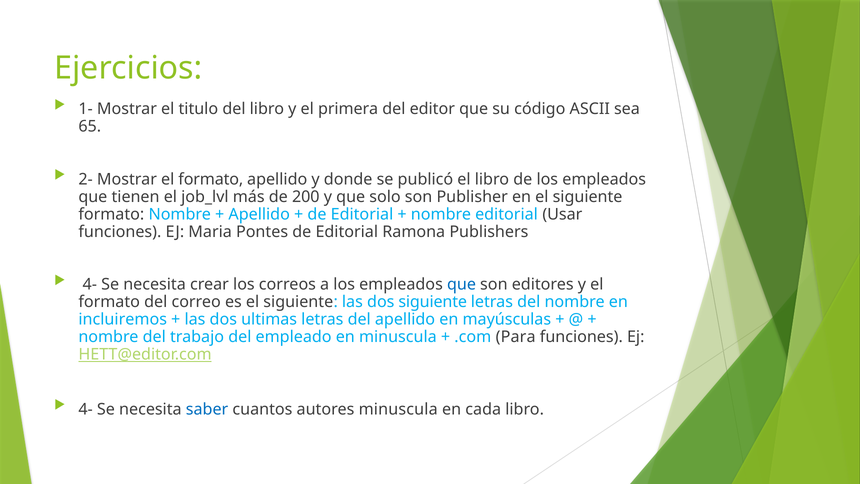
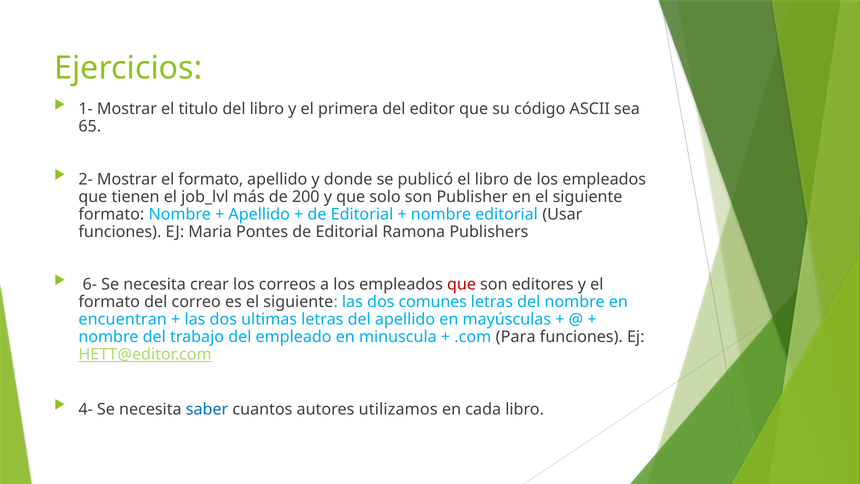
4-: 4- -> 6- (90, 284)
que colour: blue -> red (462, 284)
dos siguiente: siguiente -> comunes (433, 302)
incluiremos: incluiremos -> encuentran (123, 319)
autores minuscula: minuscula -> utilizamos (398, 409)
